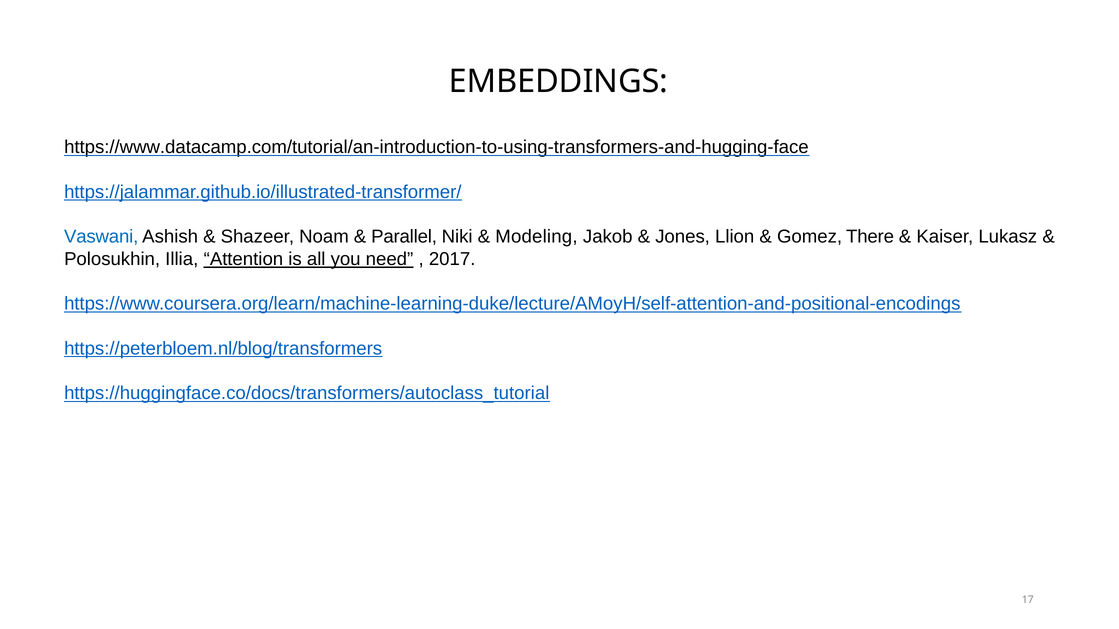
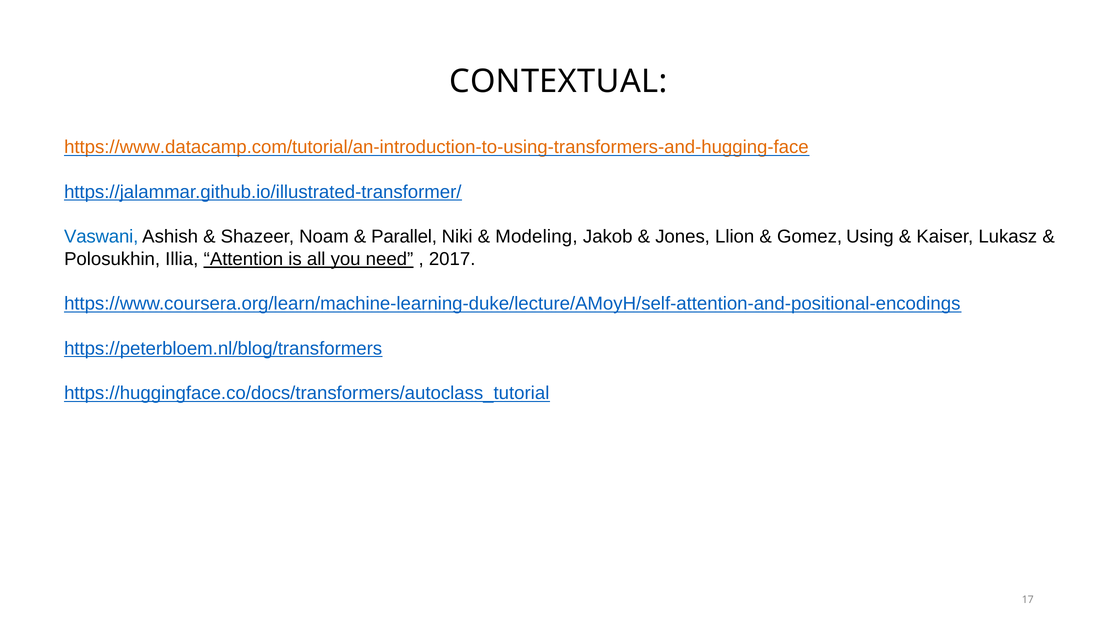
EMBEDDINGS: EMBEDDINGS -> CONTEXTUAL (558, 82)
https://www.datacamp.com/tutorial/an-introduction-to-using-transformers-and-hugging-face colour: black -> orange (436, 147)
There: There -> Using (870, 237)
